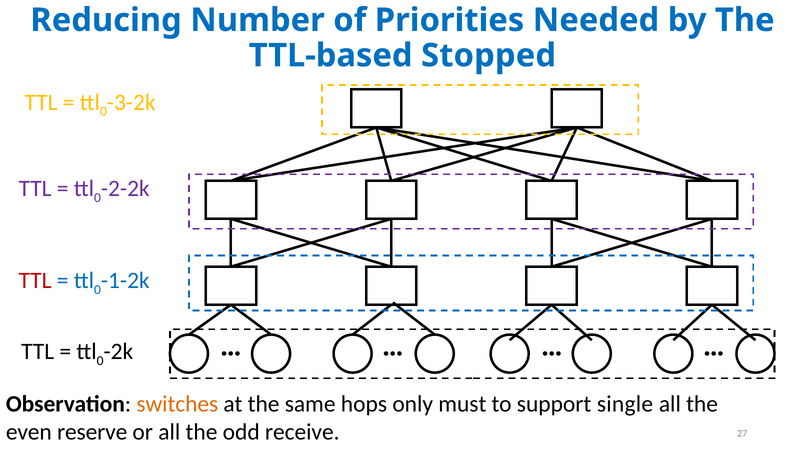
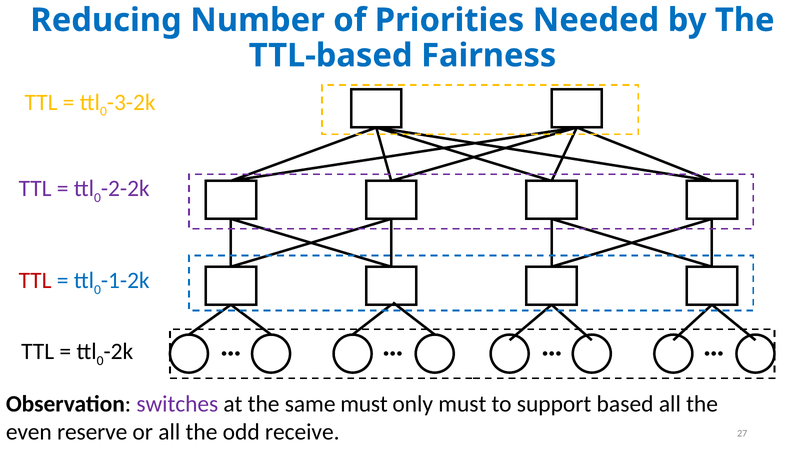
Stopped: Stopped -> Fairness (489, 55)
switches colour: orange -> purple (177, 404)
same hops: hops -> must (364, 404)
single: single -> based (625, 404)
